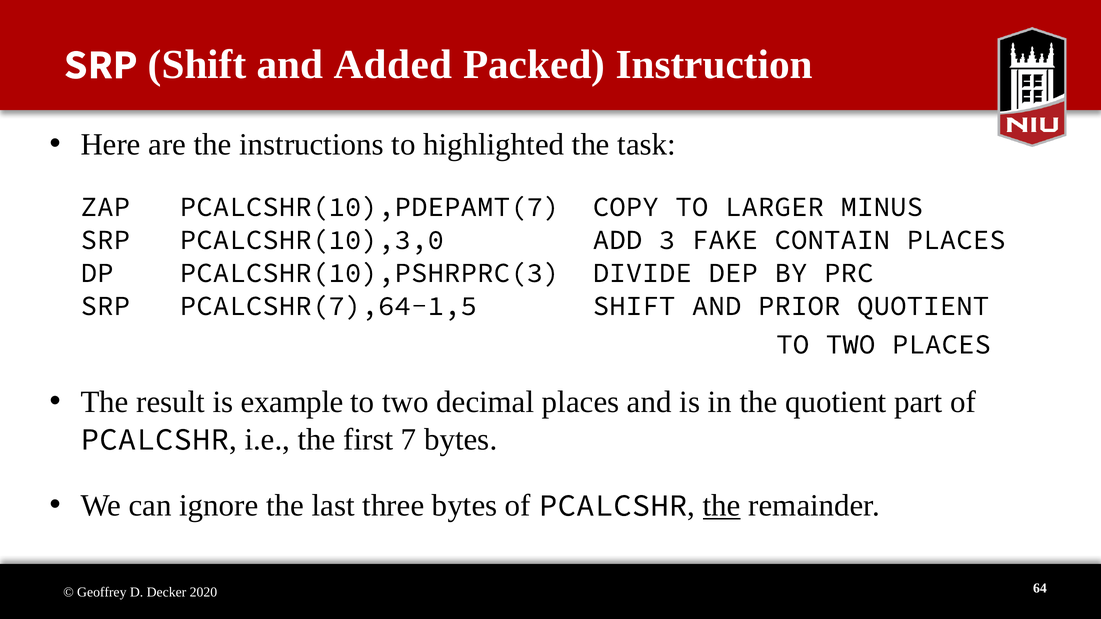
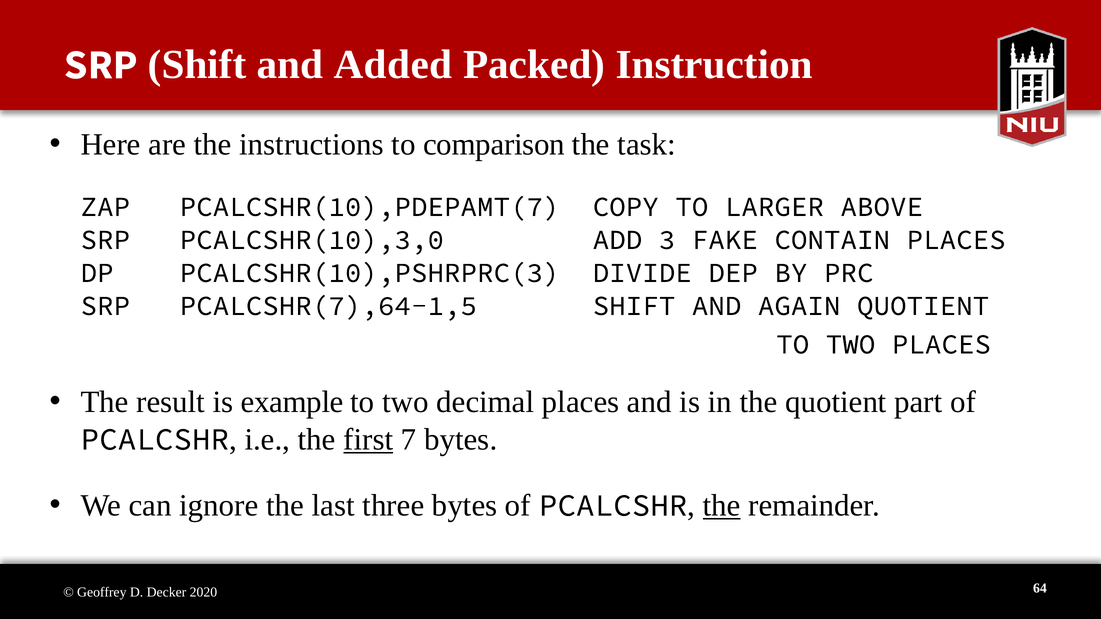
highlighted: highlighted -> comparison (494, 145)
MINUS: MINUS -> ABOVE (882, 207)
PRIOR: PRIOR -> AGAIN (799, 306)
first underline: none -> present (368, 440)
